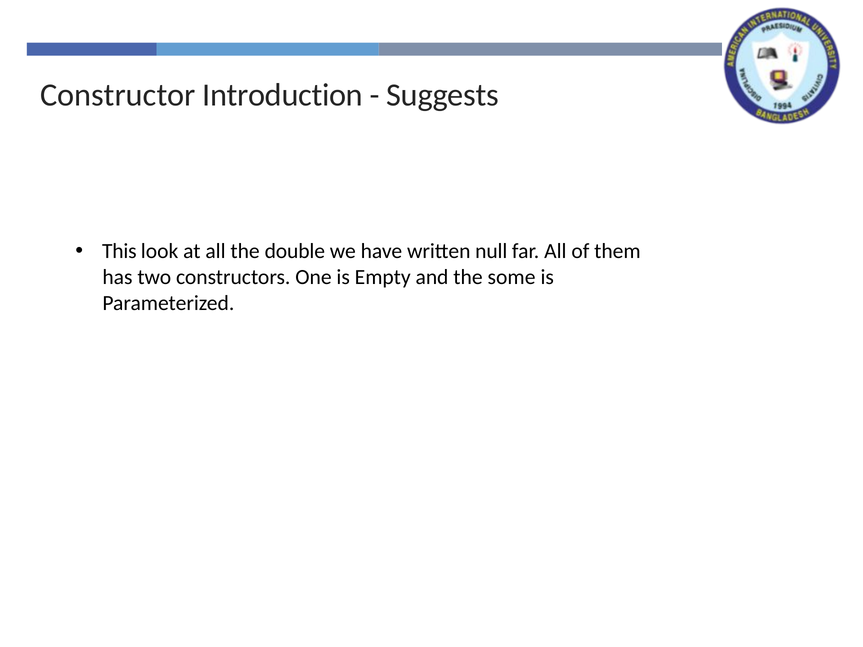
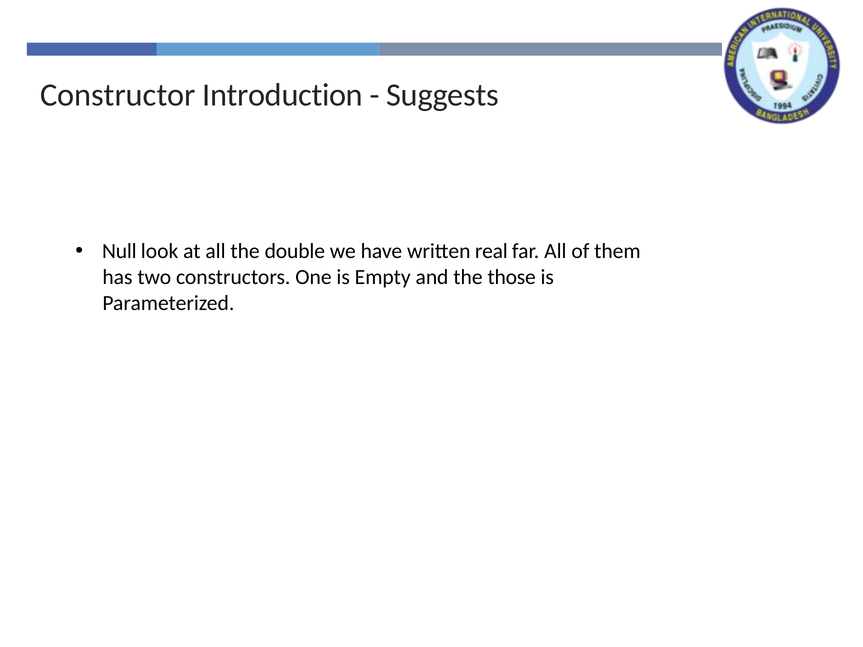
This: This -> Null (119, 251)
null: null -> real (491, 251)
some: some -> those (512, 277)
